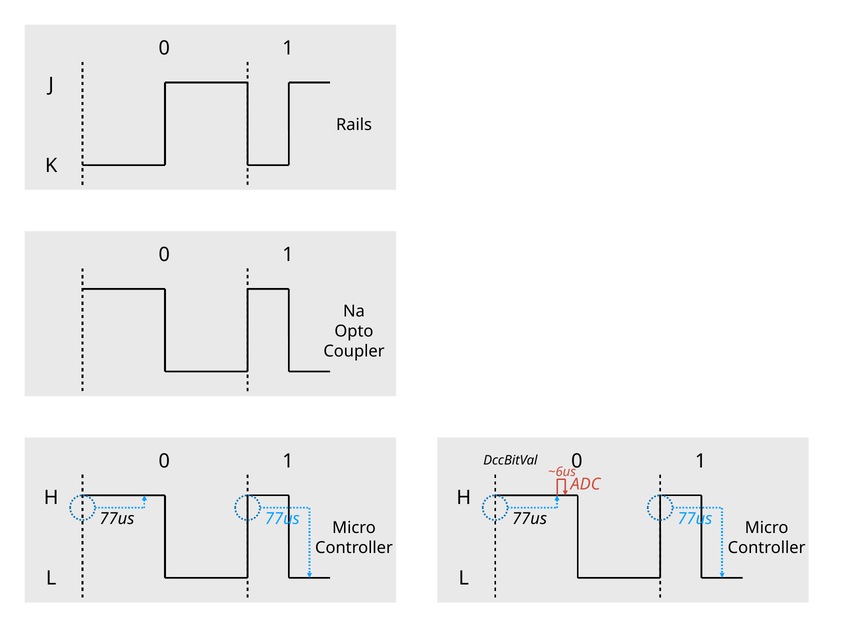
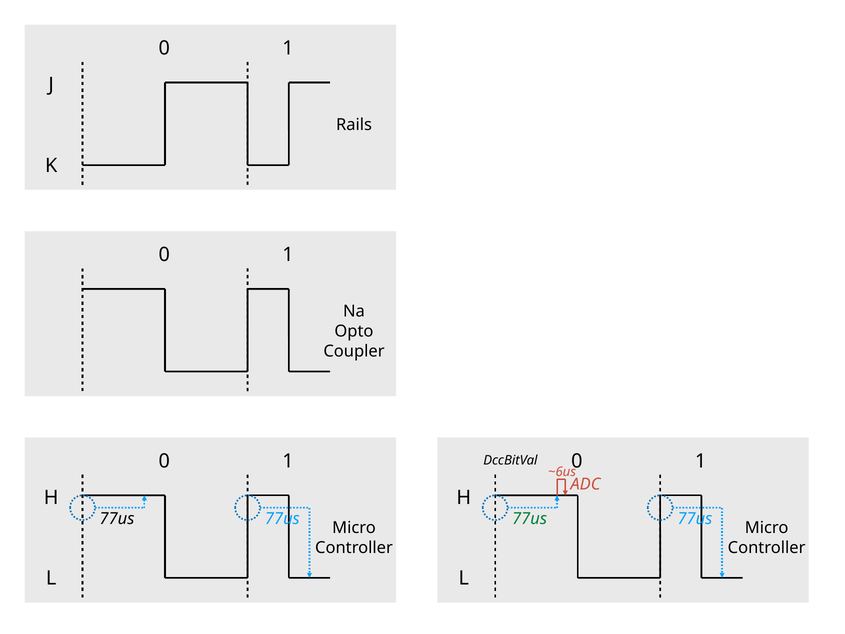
77us colour: black -> green (530, 519)
